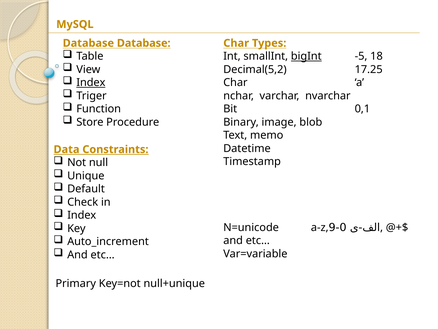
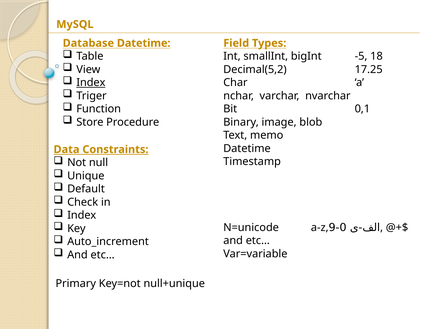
Database Database: Database -> Datetime (144, 43)
Char: Char -> Field (236, 43)
bigInt underline: present -> none (306, 56)
